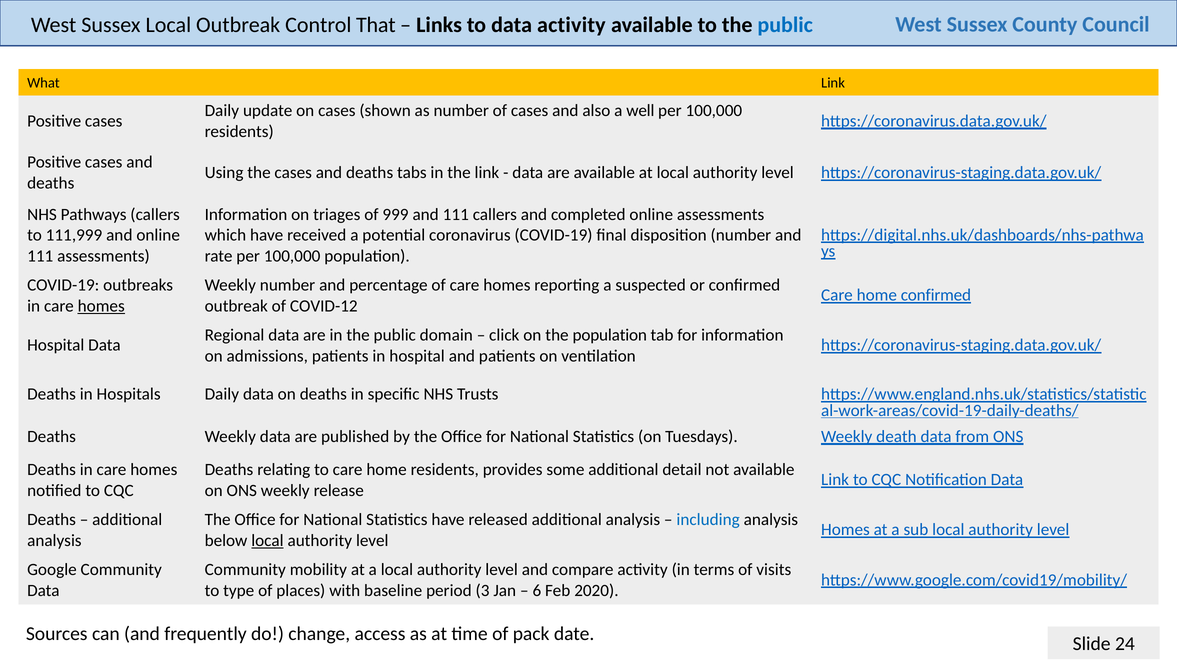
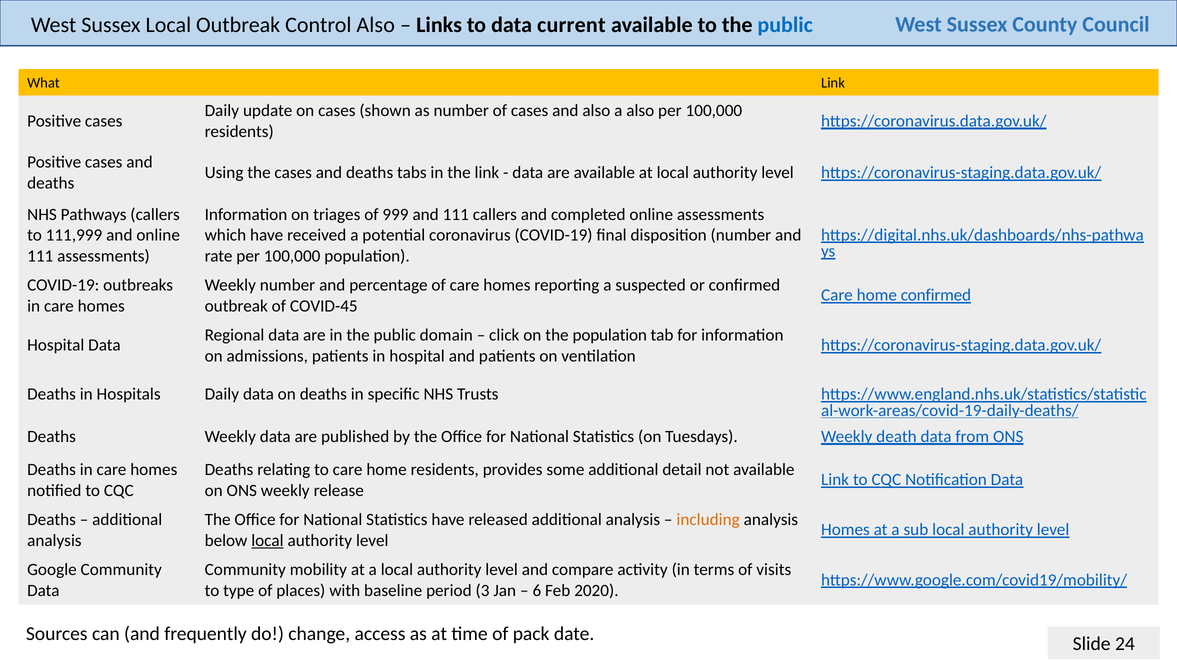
Control That: That -> Also (376, 25)
data activity: activity -> current (571, 25)
a well: well -> also (640, 111)
homes underline: present -> none (101, 306)
COVID-12: COVID-12 -> COVID-45 (324, 306)
including colour: blue -> orange (708, 520)
